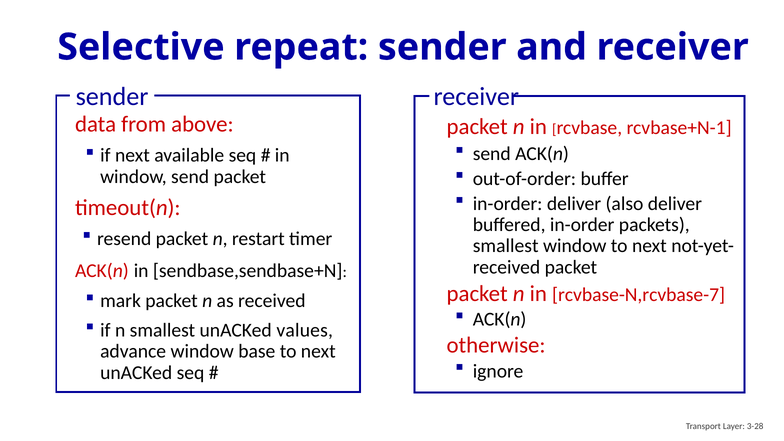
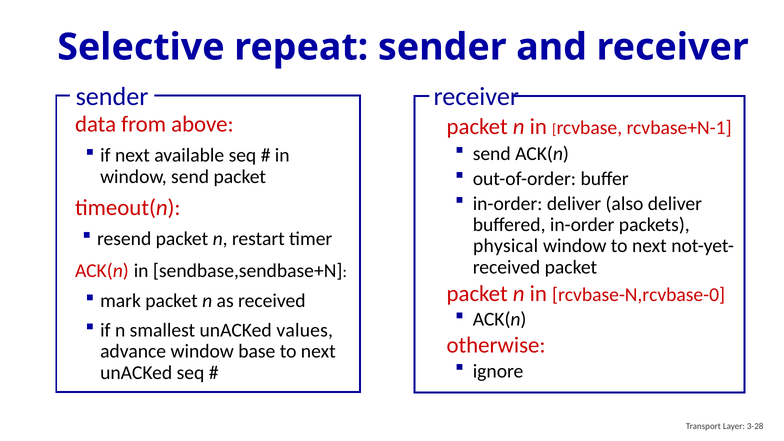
smallest: smallest -> physical (506, 246)
rcvbase-N,rcvbase-7: rcvbase-N,rcvbase-7 -> rcvbase-N,rcvbase-0 (639, 295)
